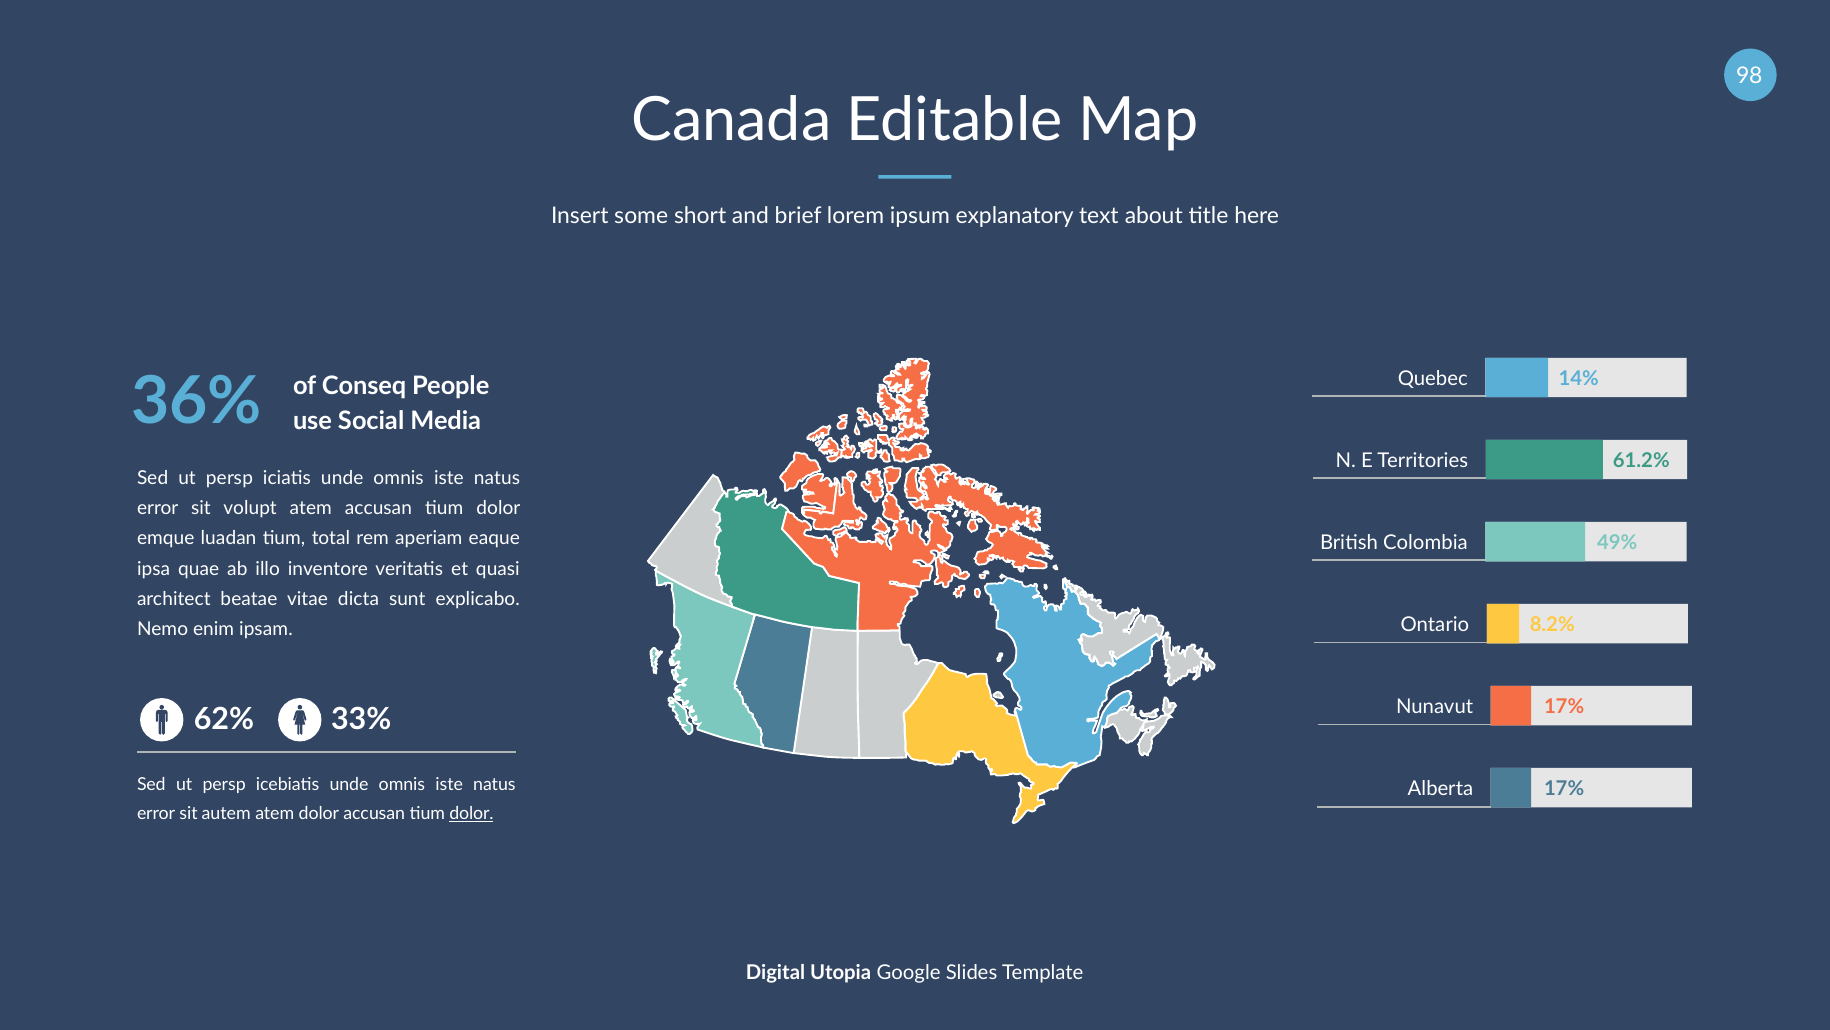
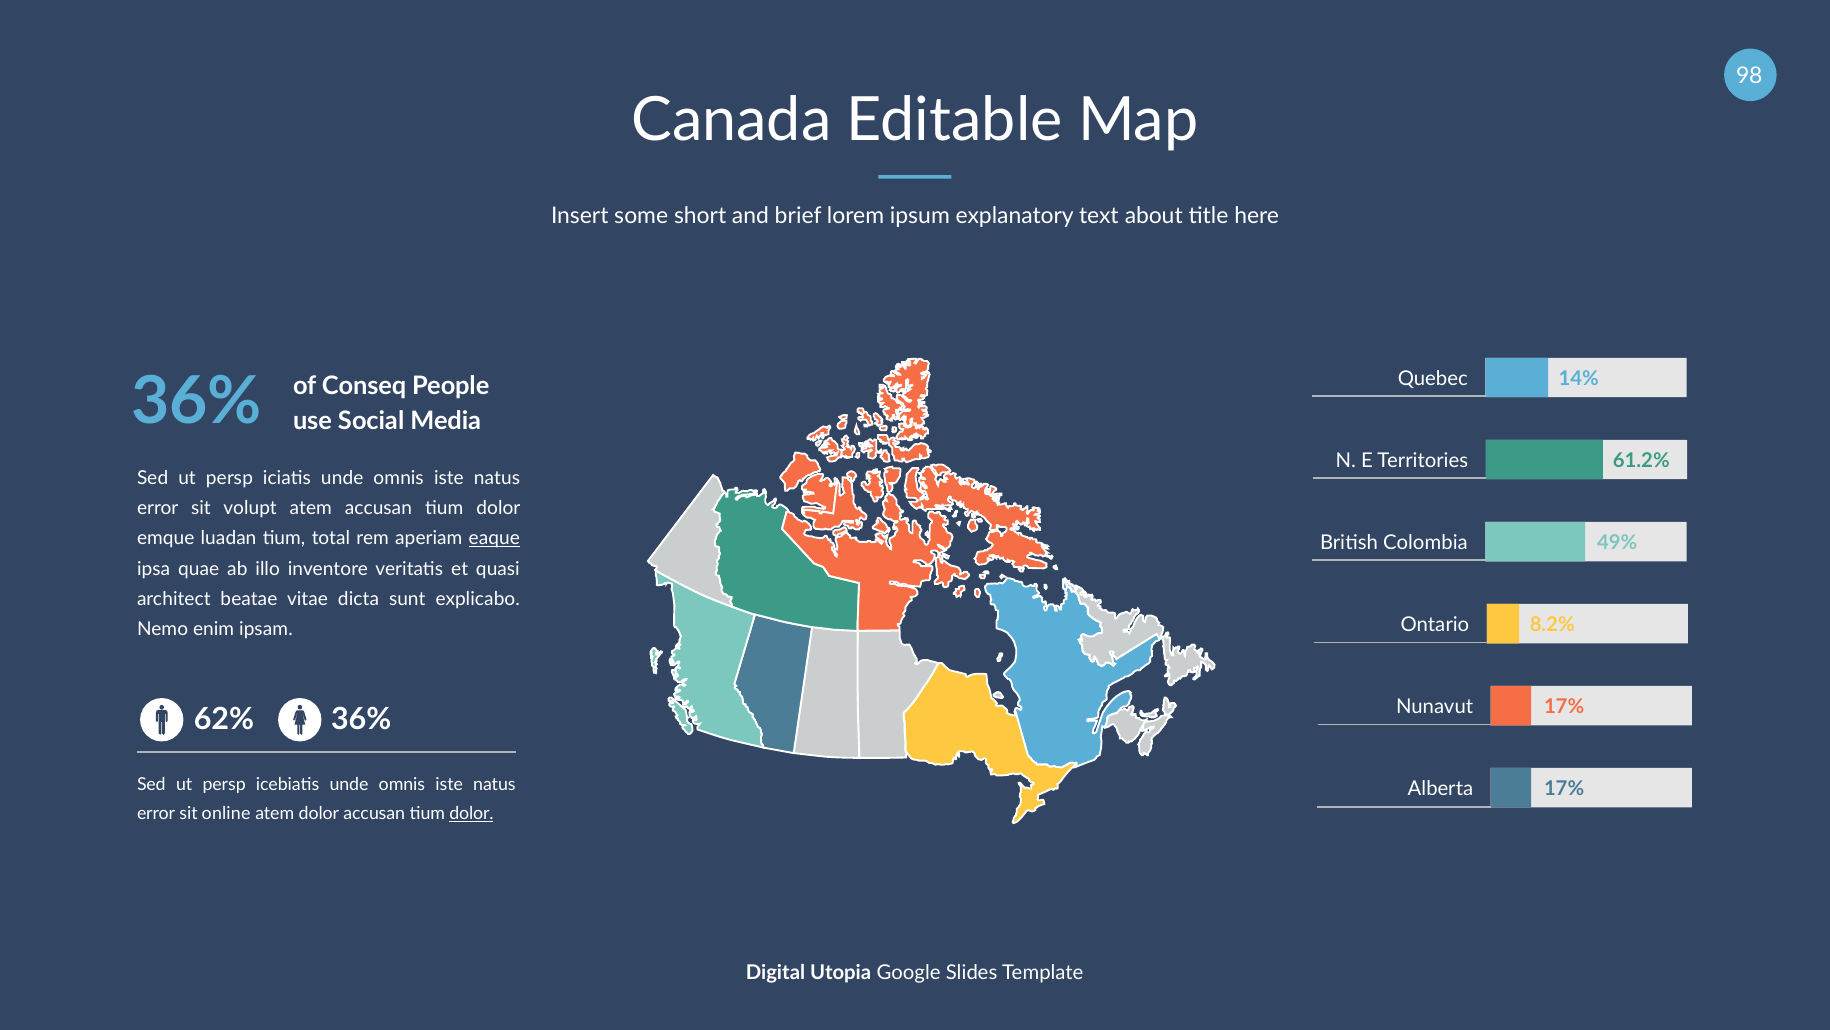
eaque underline: none -> present (494, 538)
62% 33%: 33% -> 36% (361, 719)
autem: autem -> online (226, 813)
